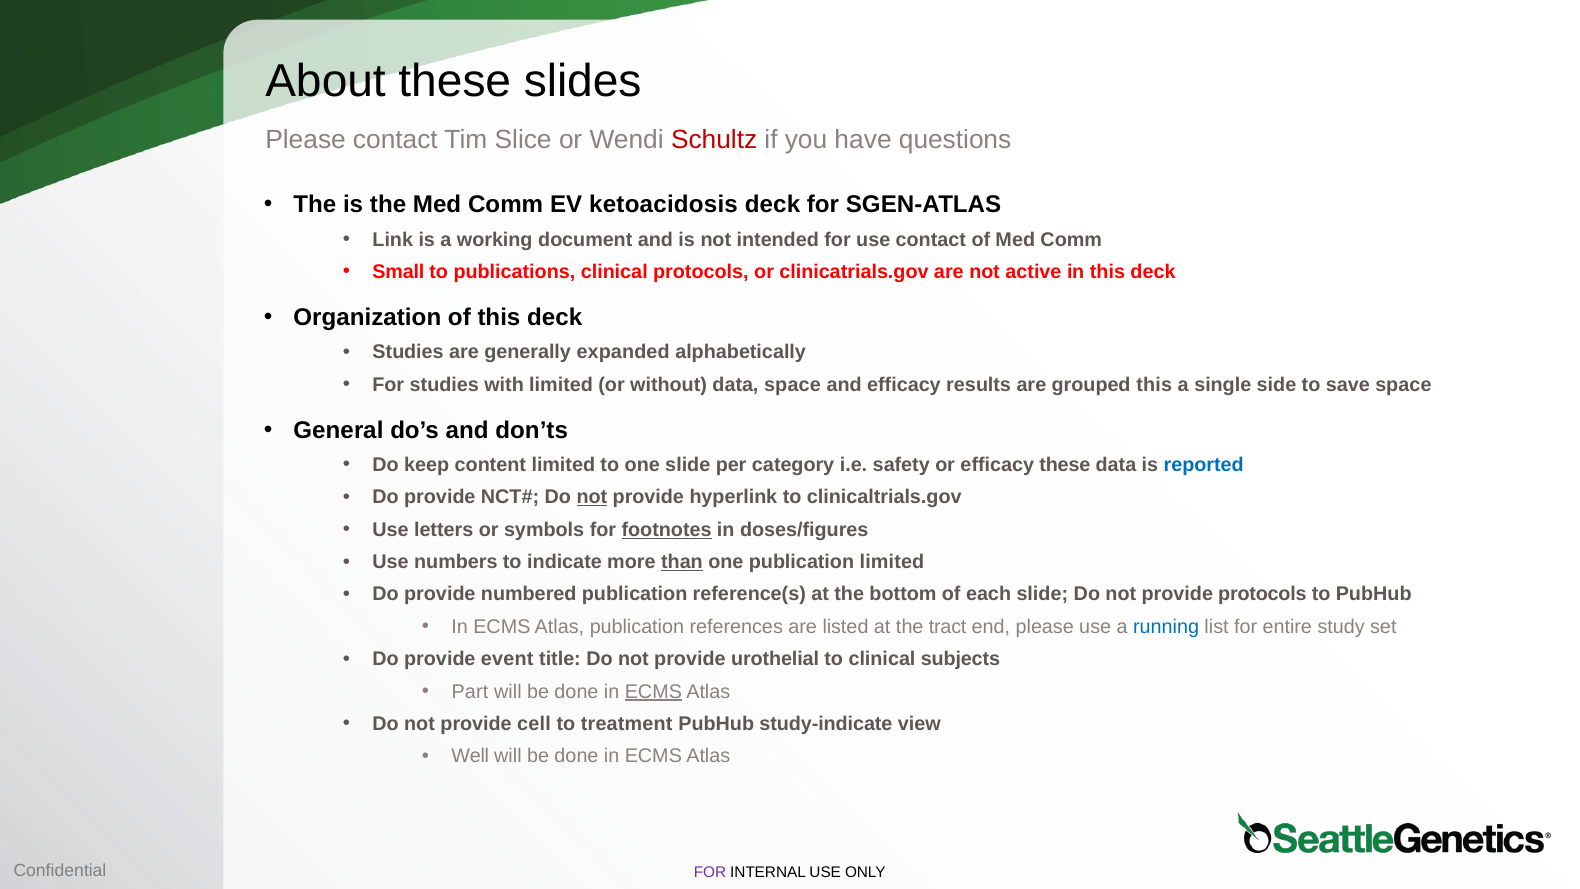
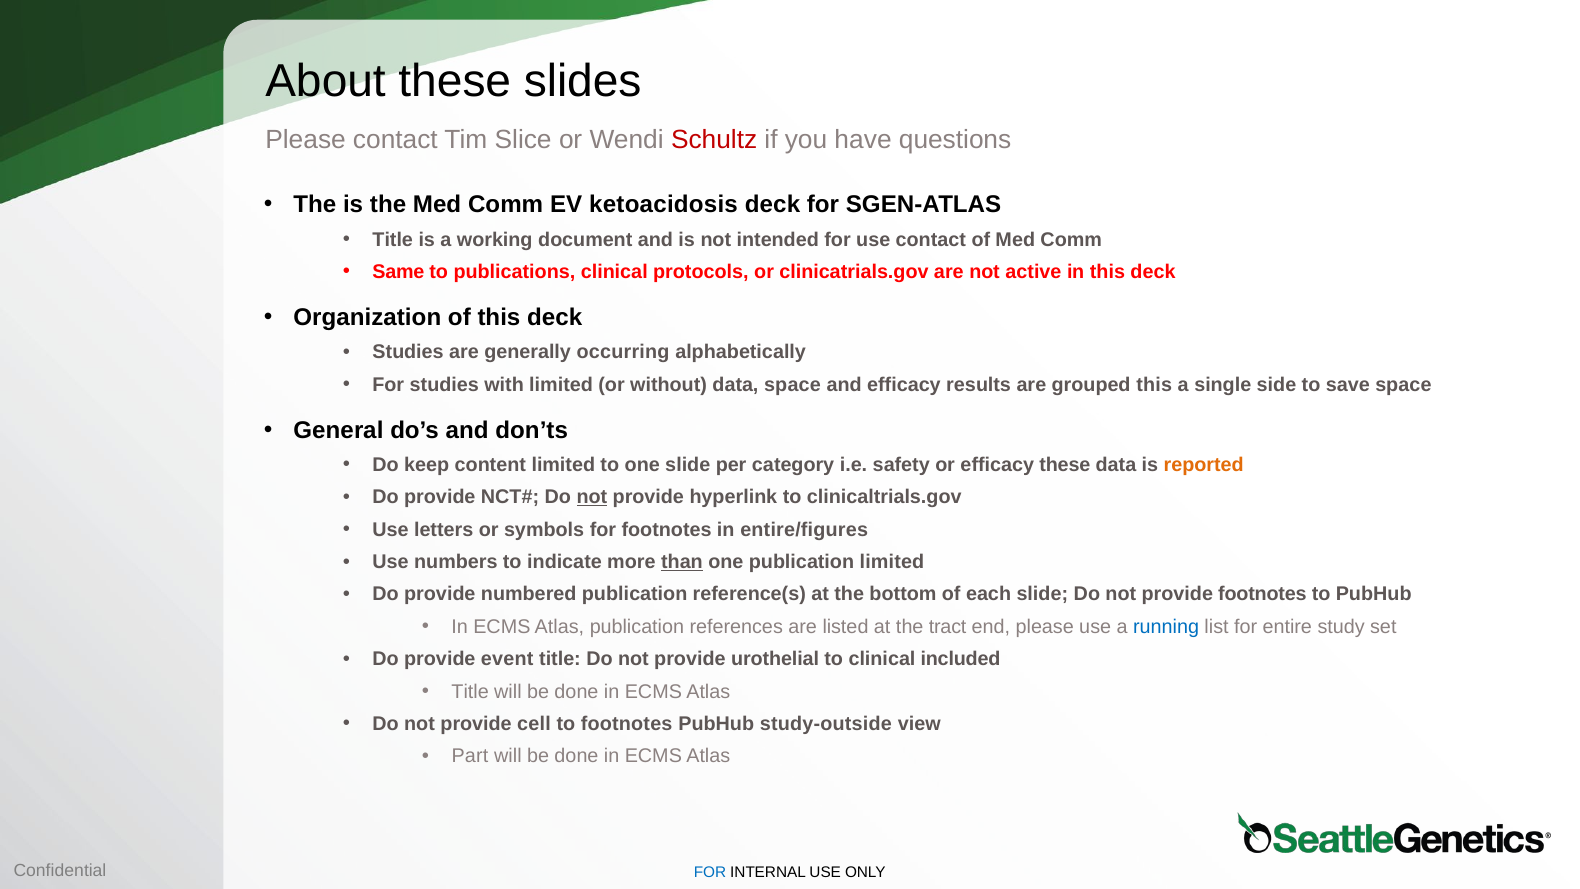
Link: Link -> Title (393, 239)
Small: Small -> Same (398, 272)
expanded: expanded -> occurring (623, 352)
reported colour: blue -> orange (1204, 465)
footnotes underline: present -> none (667, 530)
doses/figures: doses/figures -> entire/figures (804, 530)
provide protocols: protocols -> footnotes (1262, 594)
subjects: subjects -> included (960, 659)
Part: Part -> Title (470, 691)
ECMS underline: present -> none (653, 691)
to treatment: treatment -> footnotes (627, 724)
study-indicate: study-indicate -> study-outside (826, 724)
Well: Well -> Part (470, 756)
FOR colour: purple -> blue (710, 872)
